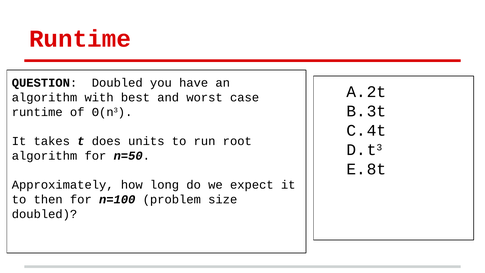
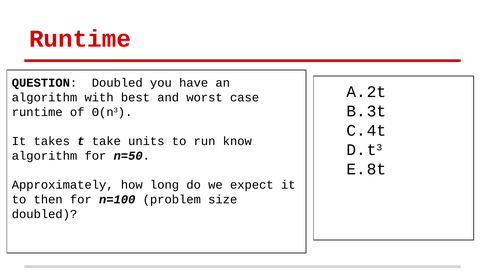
does: does -> take (106, 141)
root: root -> know (237, 141)
